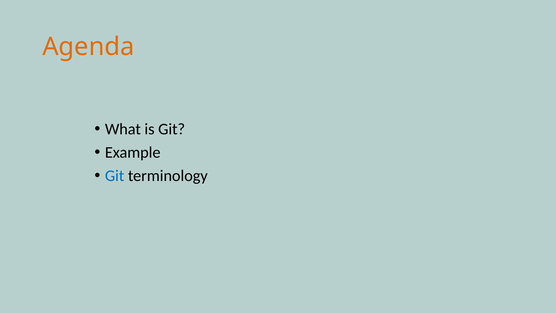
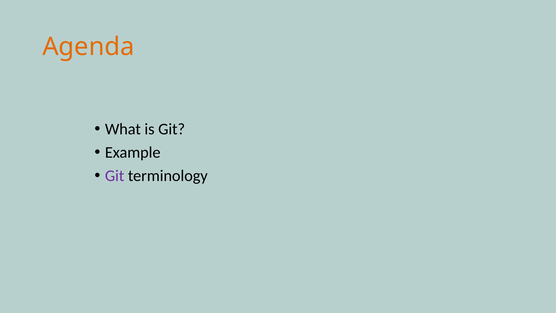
Git colour: blue -> purple (115, 176)
